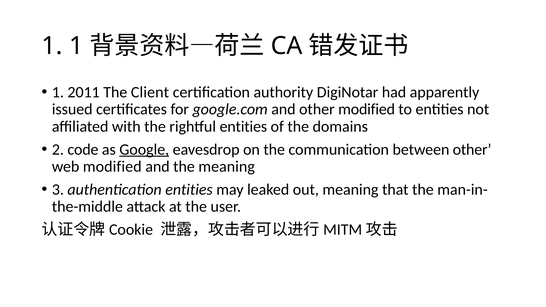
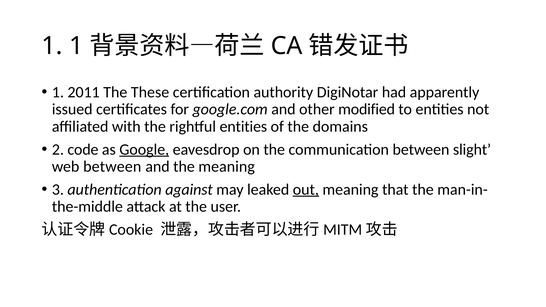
Client: Client -> These (150, 92)
between other: other -> slight (472, 149)
web modified: modified -> between (112, 167)
authentication entities: entities -> against (189, 190)
out underline: none -> present (306, 190)
